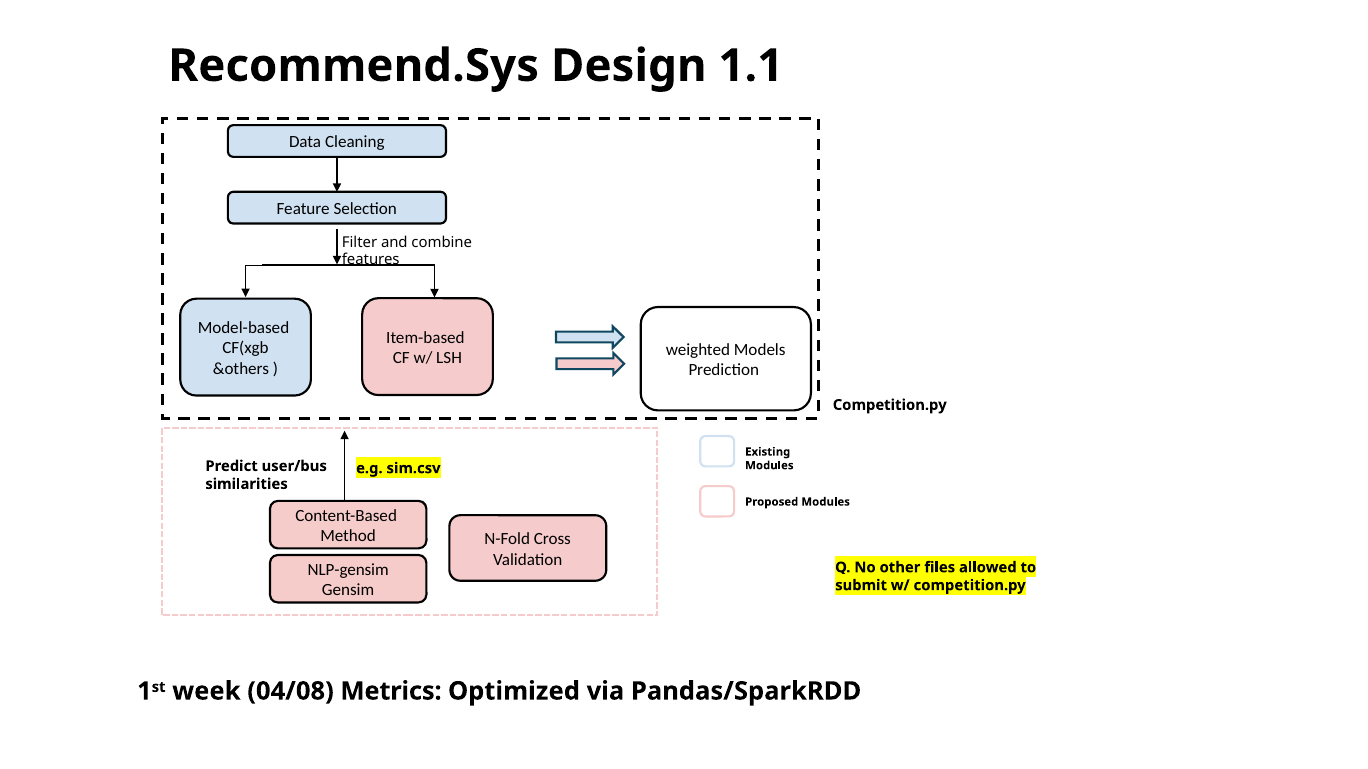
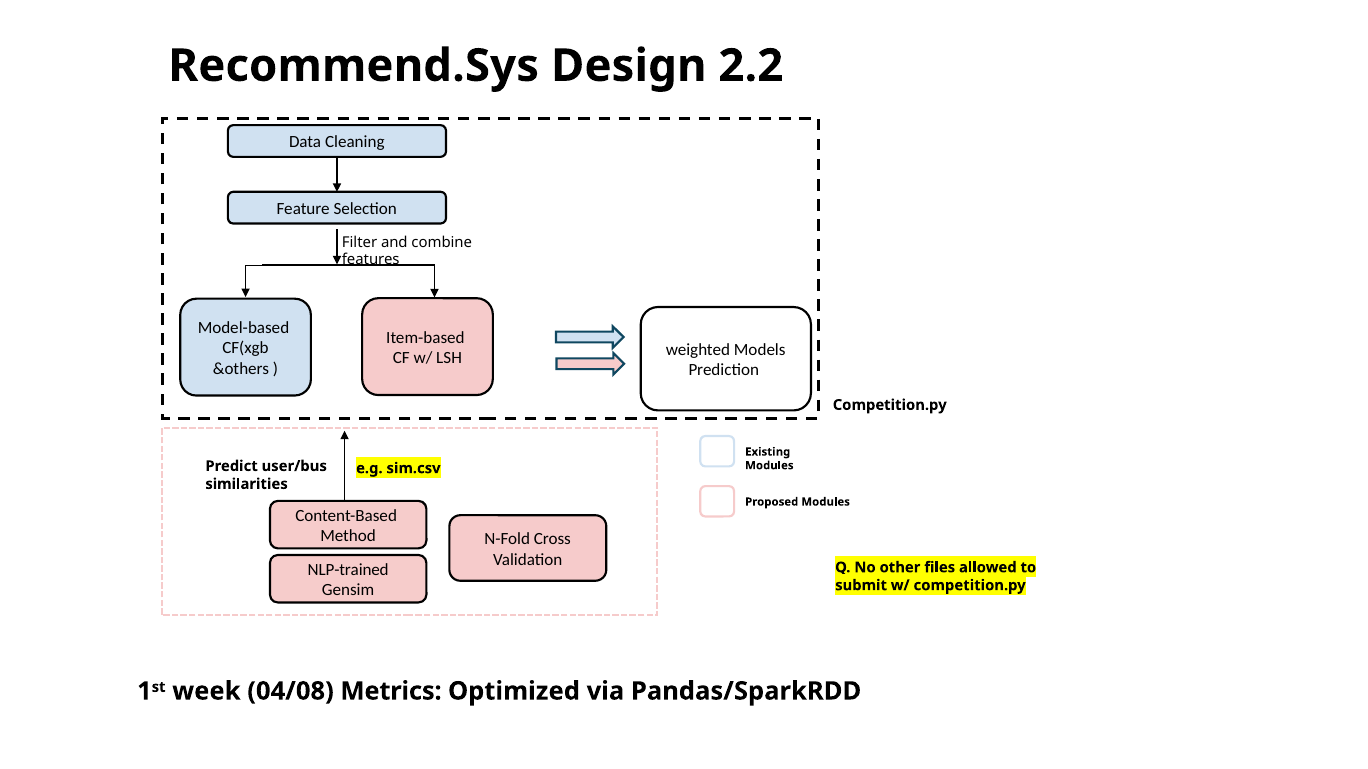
1.1: 1.1 -> 2.2 (751, 66)
NLP-gensim: NLP-gensim -> NLP-trained (348, 570)
